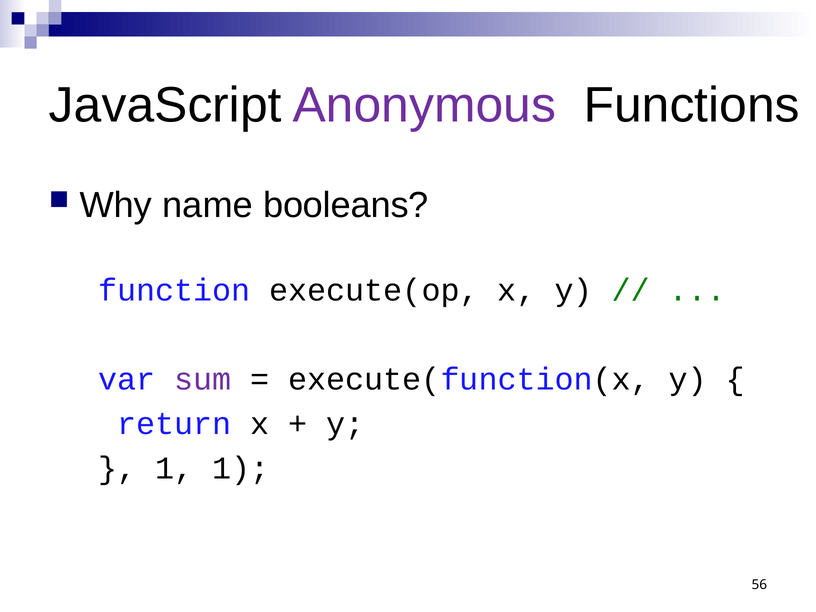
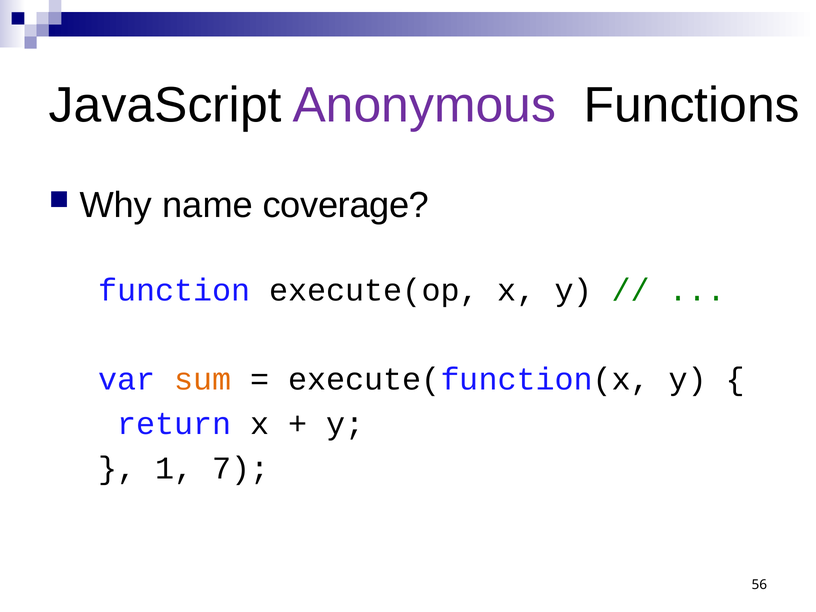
booleans: booleans -> coverage (346, 205)
sum colour: purple -> orange (203, 379)
1 1: 1 -> 7 (241, 468)
